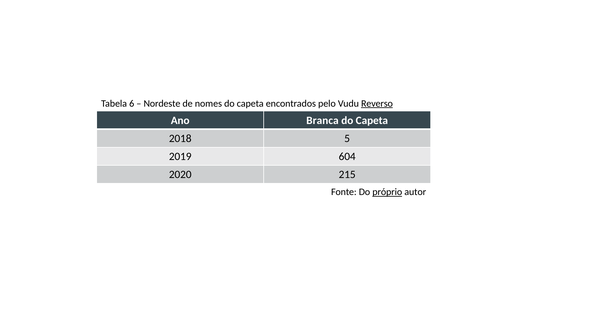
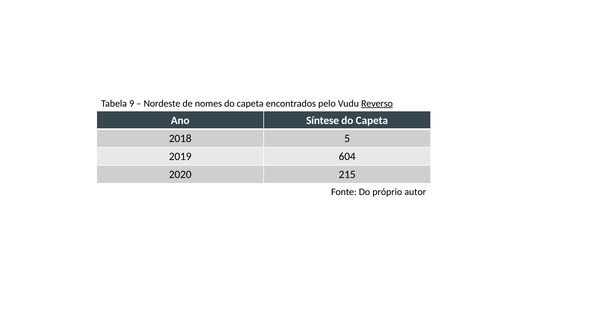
6: 6 -> 9 (132, 104)
Branca: Branca -> Síntese (323, 121)
próprio underline: present -> none (387, 192)
